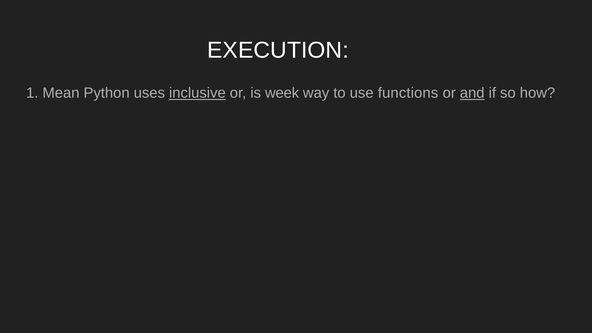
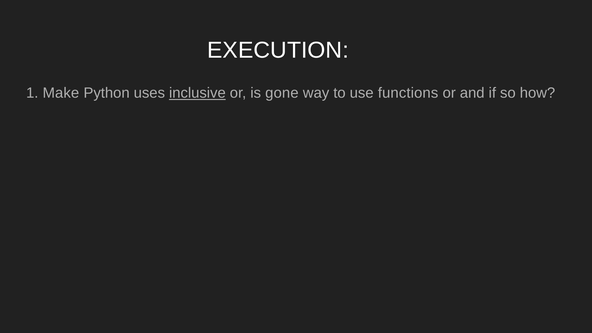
Mean: Mean -> Make (61, 93)
week: week -> gone (282, 93)
and underline: present -> none (472, 93)
